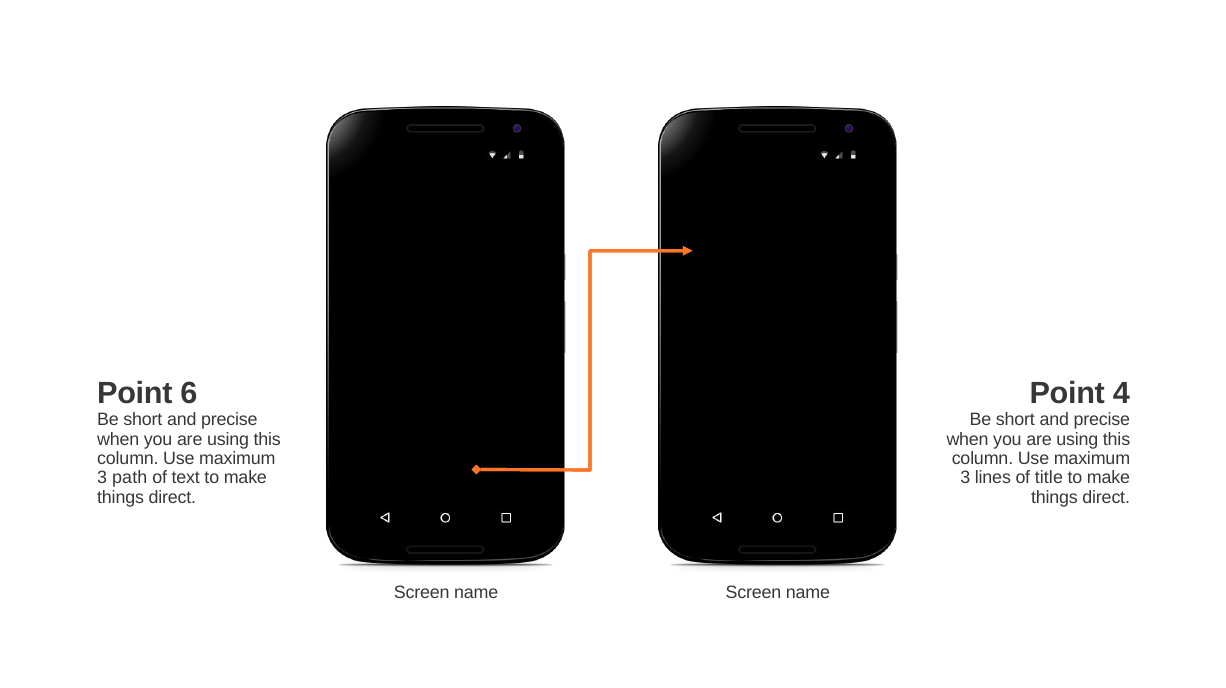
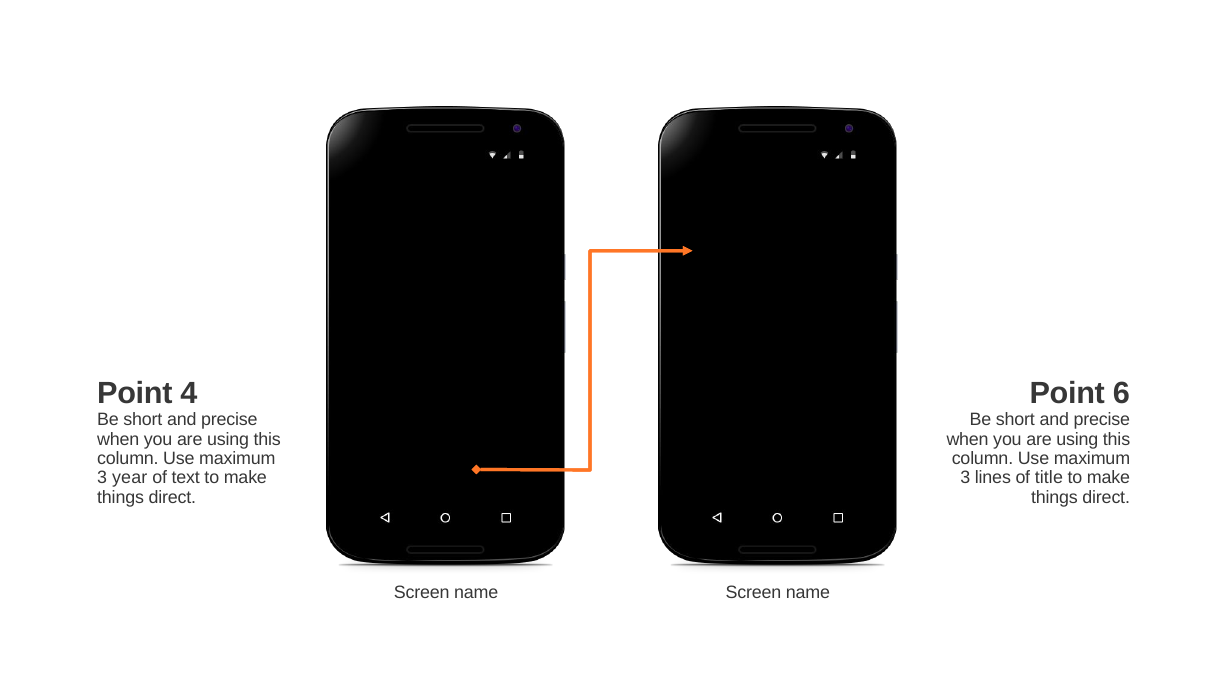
6: 6 -> 4 (189, 394)
4: 4 -> 6 (1121, 394)
path: path -> year (130, 478)
